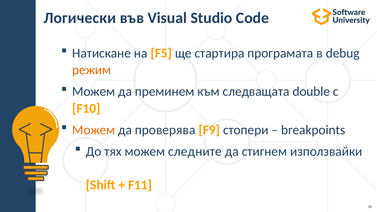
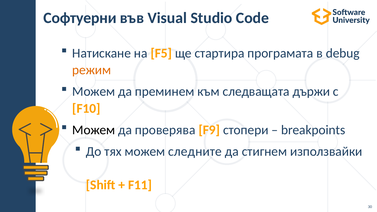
Логически: Логически -> Софтуерни (80, 18)
double: double -> държи (311, 92)
Можем colour: orange -> black (94, 130)
